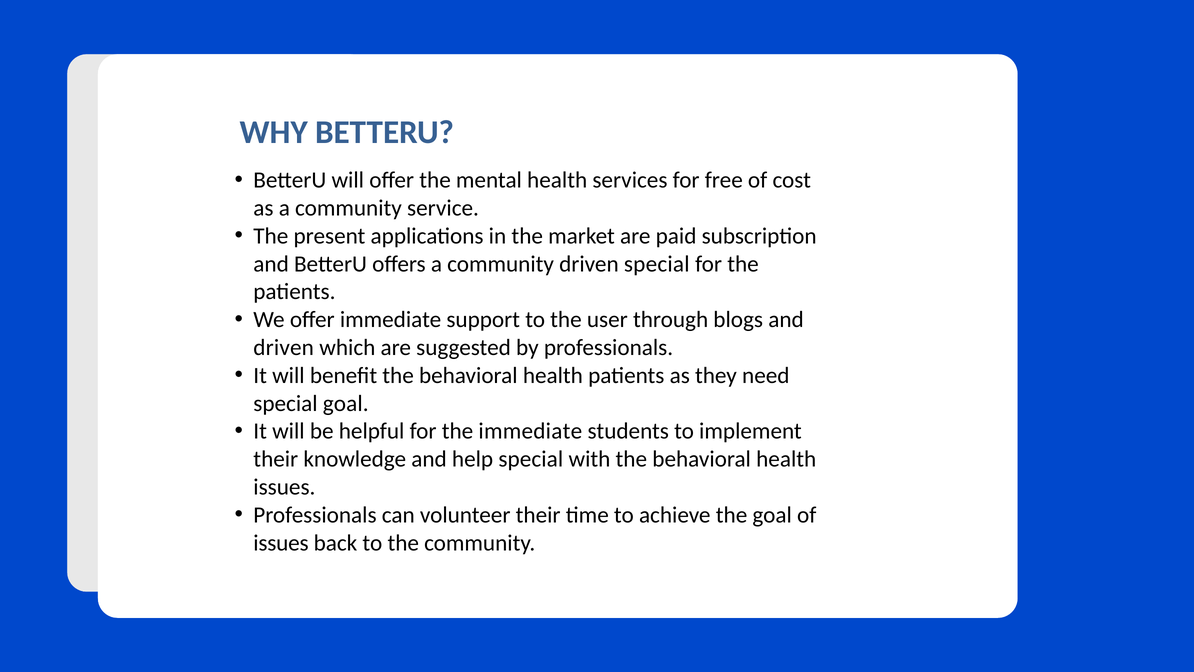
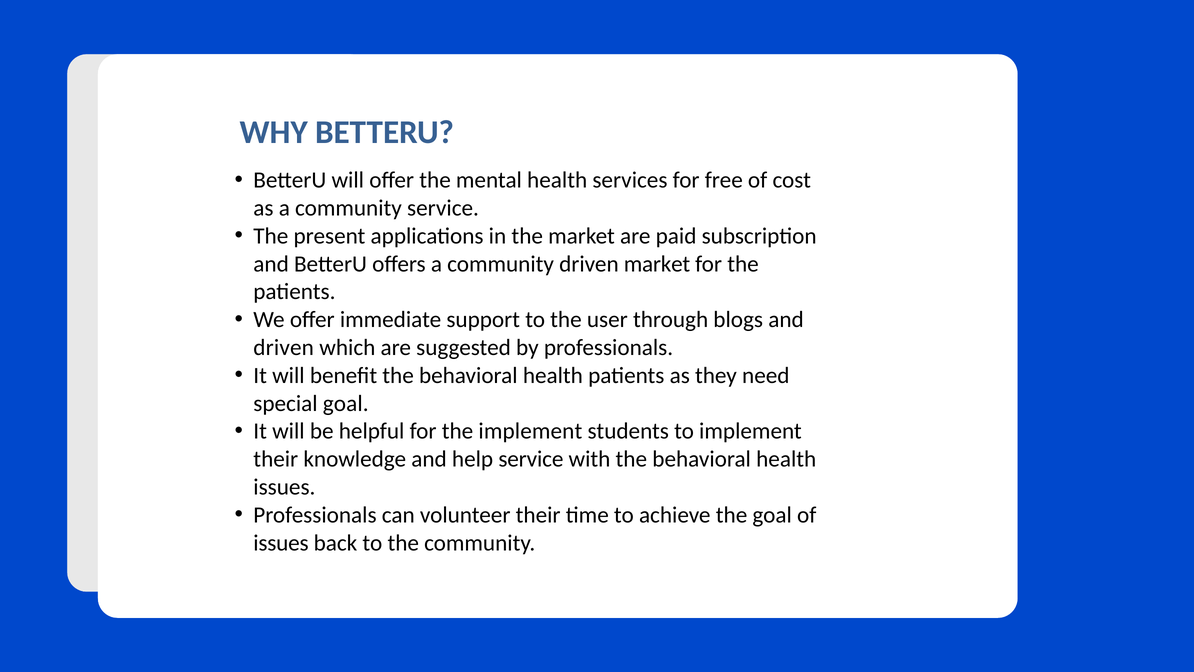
driven special: special -> market (657, 264)
the immediate: immediate -> implement (530, 431)
help special: special -> service (531, 459)
